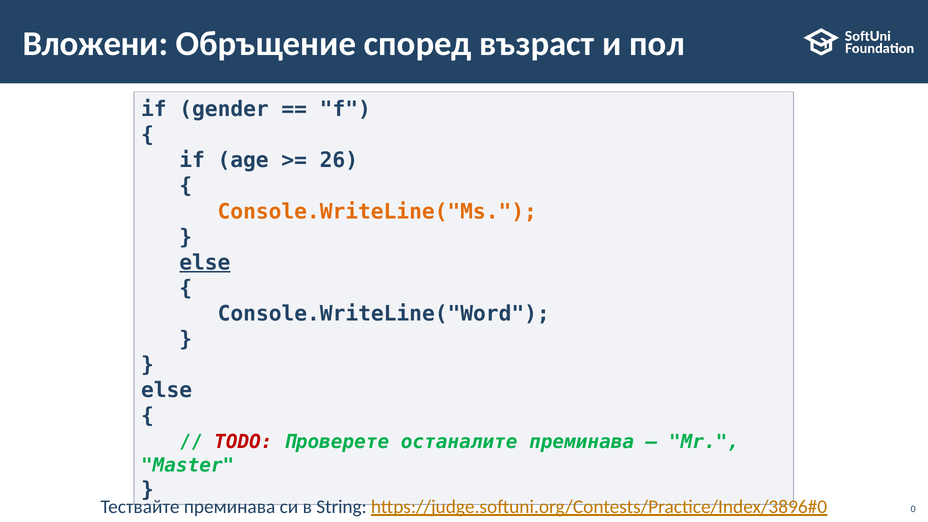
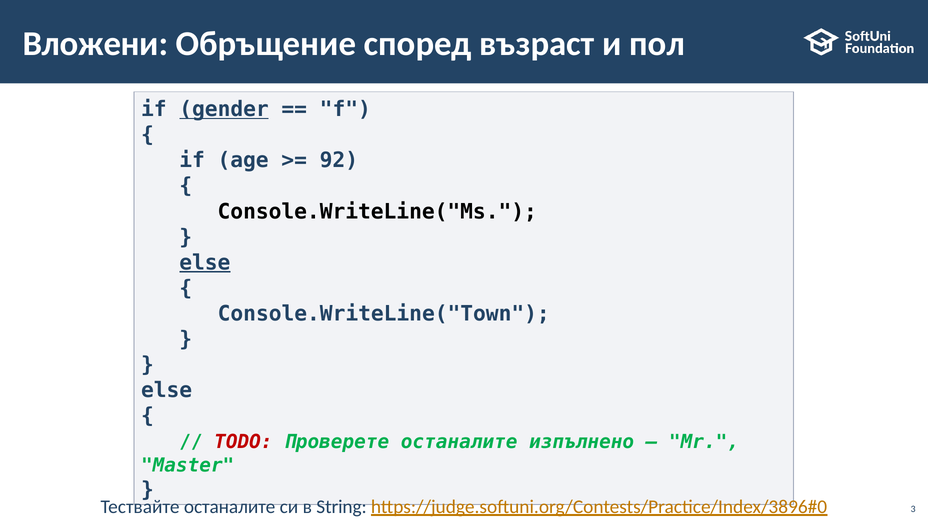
gender underline: none -> present (224, 109)
26: 26 -> 92 (339, 160)
Console.WriteLine("Ms colour: orange -> black (377, 211)
Console.WriteLine("Word: Console.WriteLine("Word -> Console.WriteLine("Town (384, 314)
останалите преминава: преминава -> изпълнено (582, 442)
Тествайте преминава: преминава -> останалите (230, 507)
0: 0 -> 3 (913, 509)
